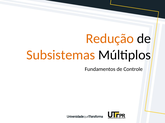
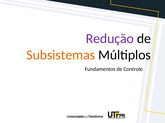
Redução colour: orange -> purple (110, 39)
